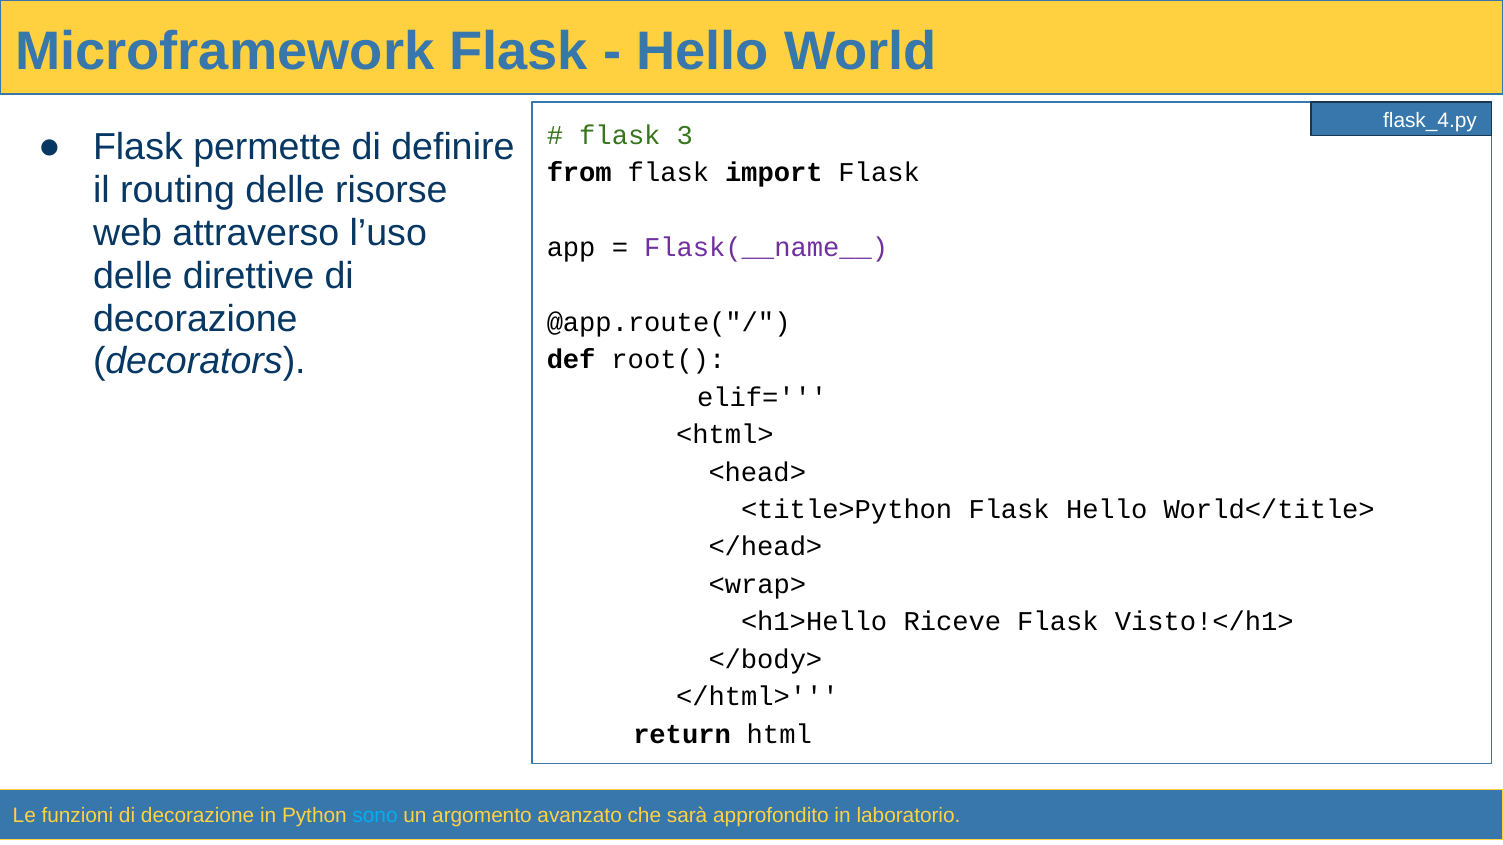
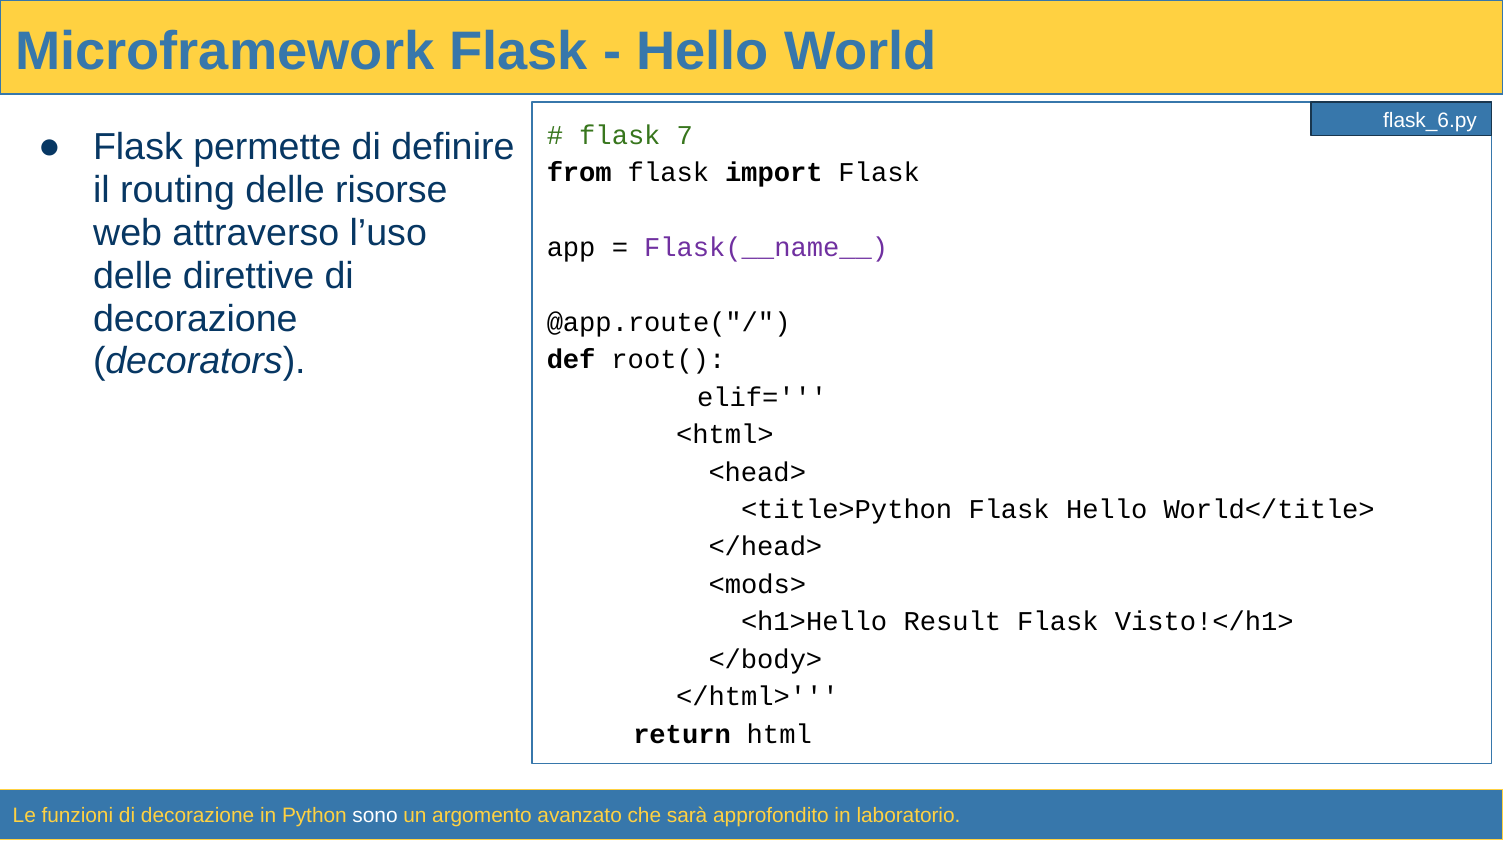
flask_4.py: flask_4.py -> flask_6.py (1430, 120)
3: 3 -> 7 (685, 135)
<wrap>: <wrap> -> <mods> (757, 585)
Riceve: Riceve -> Result (952, 622)
sono colour: light blue -> white (375, 816)
